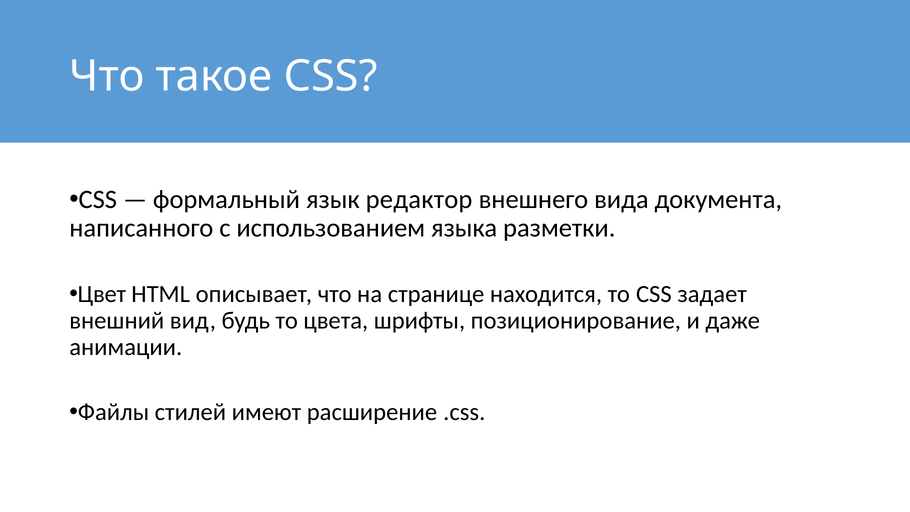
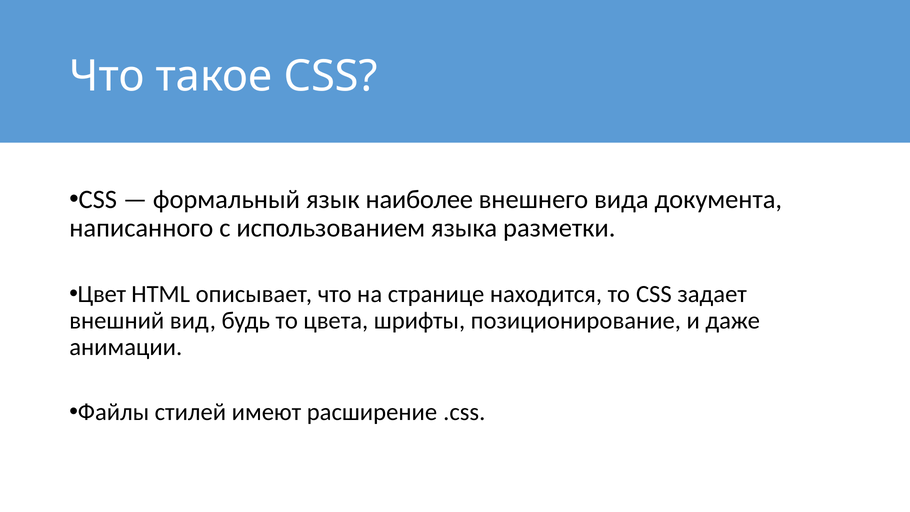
редактор: редактор -> наиболее (419, 200)
